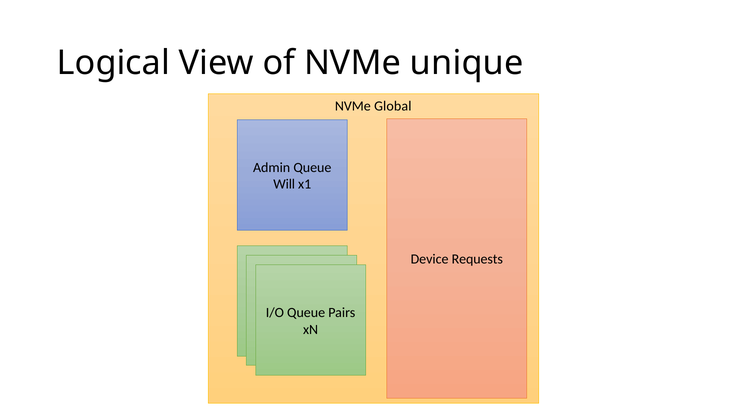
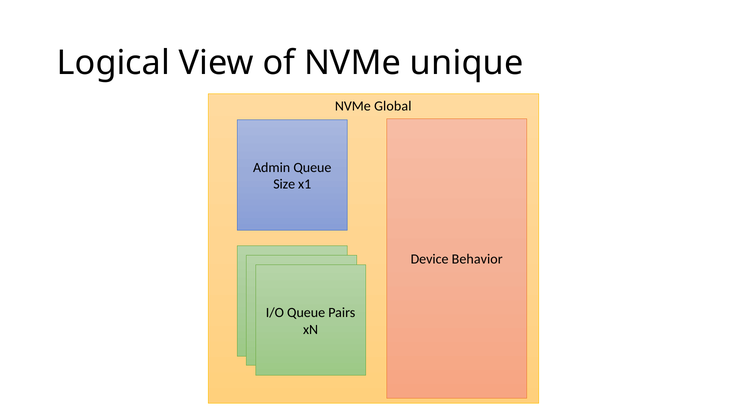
Will: Will -> Size (284, 184)
Requests: Requests -> Behavior (477, 259)
